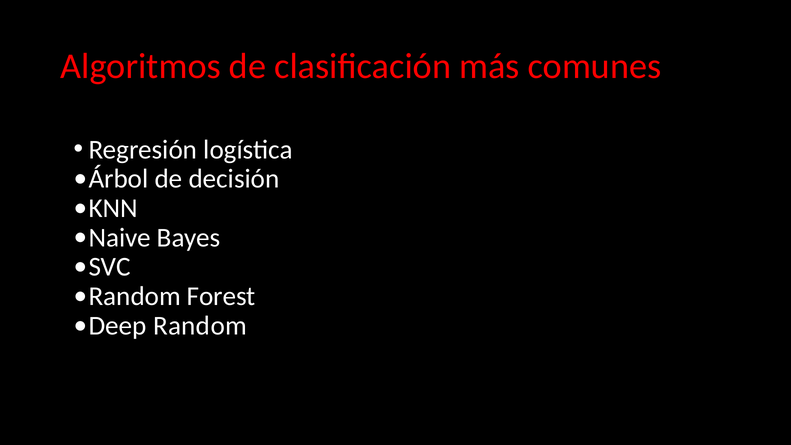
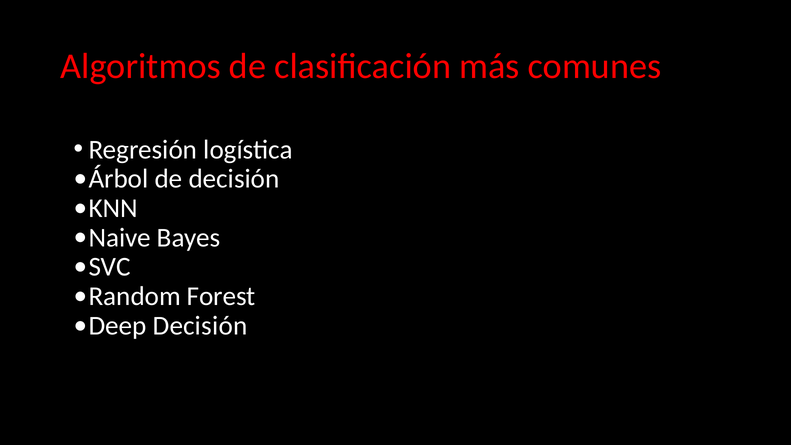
Deep Random: Random -> Decisión (200, 326)
